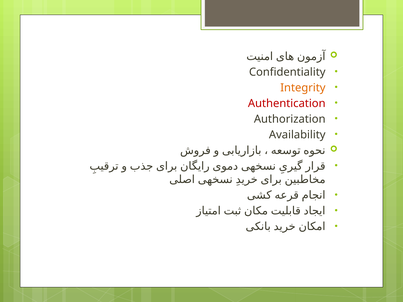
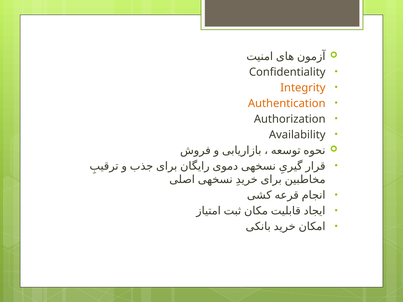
Authentication colour: red -> orange (287, 104)
